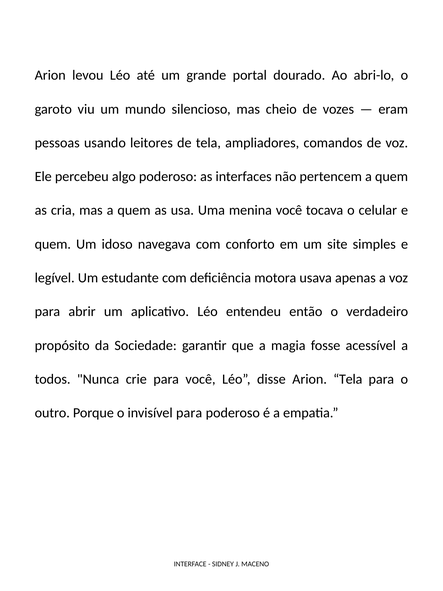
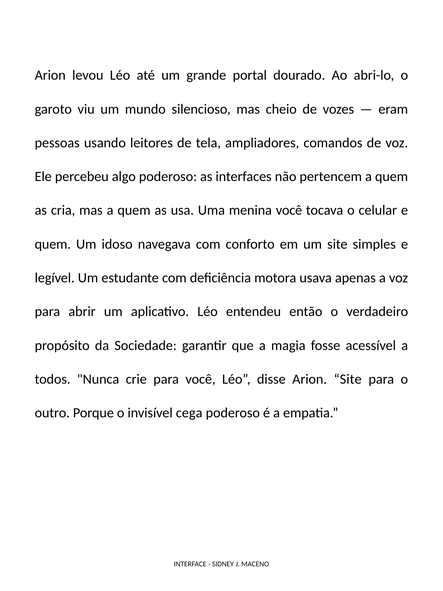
Arion Tela: Tela -> Site (348, 379)
invisível para: para -> cega (189, 413)
